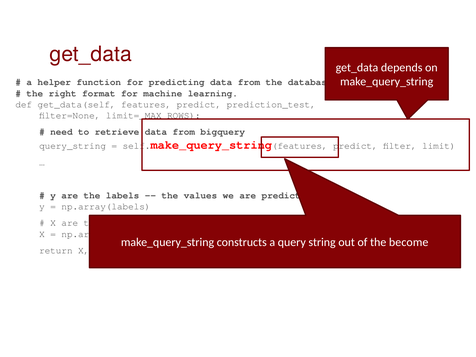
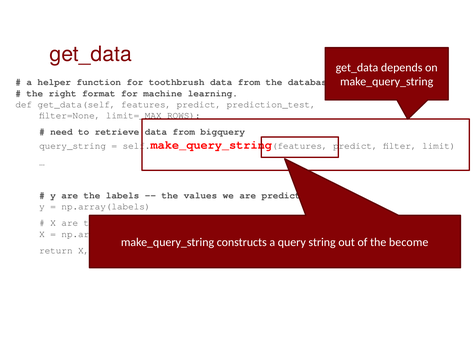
for predicting: predicting -> toothbrush (177, 82)
